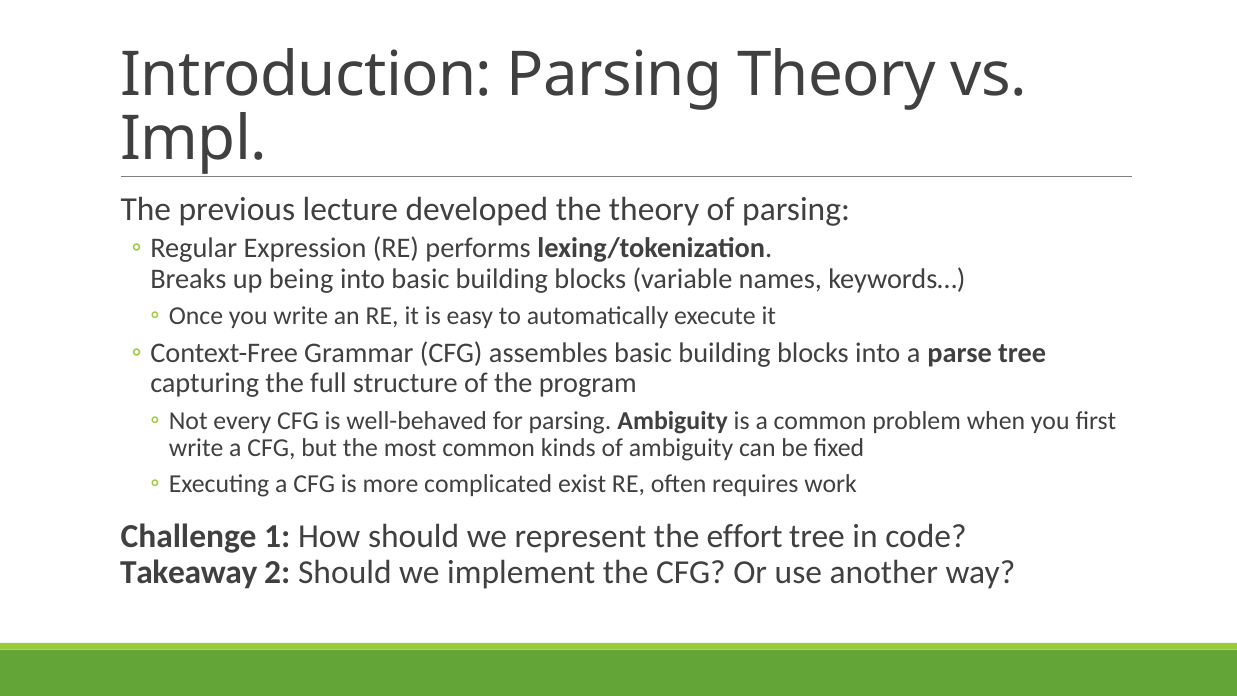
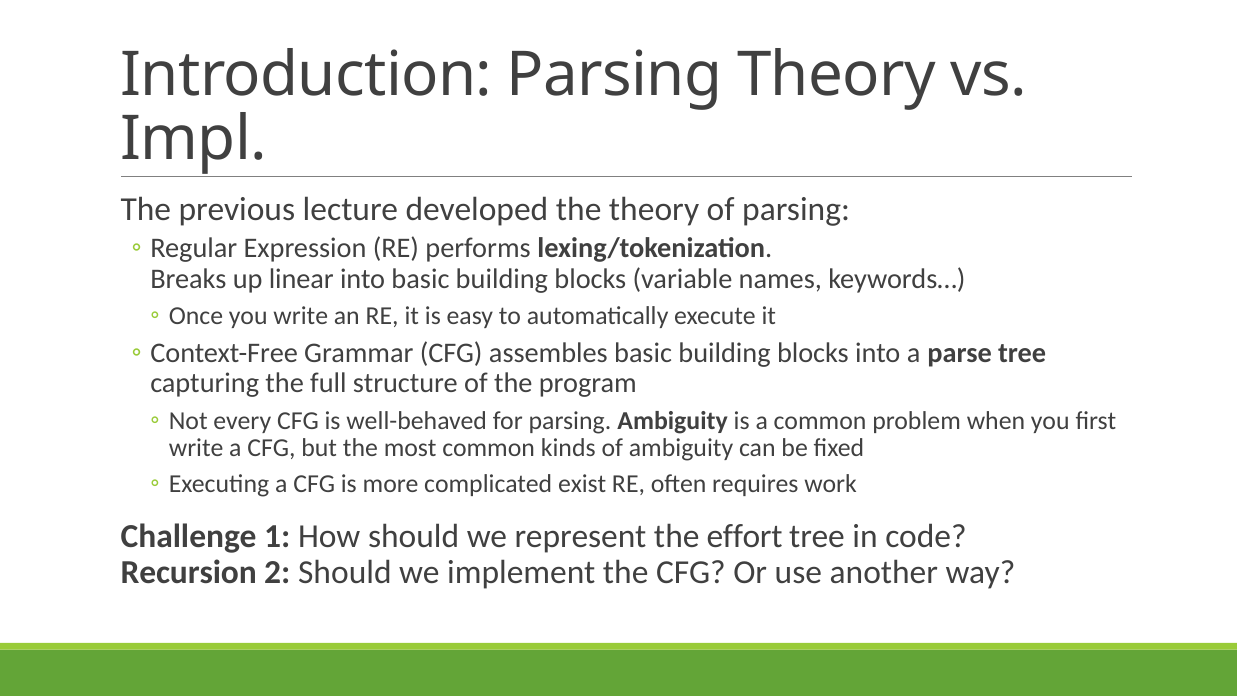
being: being -> linear (301, 279)
Takeaway: Takeaway -> Recursion (189, 573)
